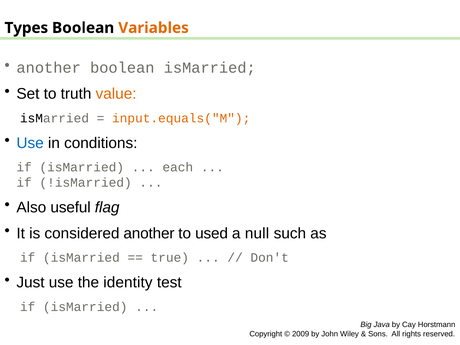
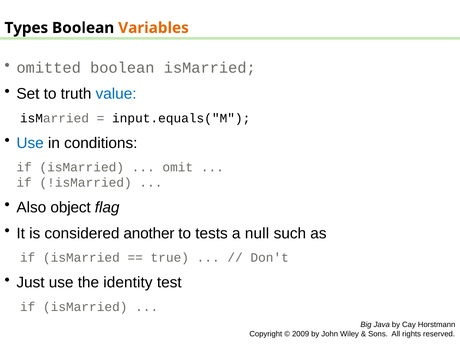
another: another -> omitted (49, 68)
value colour: orange -> blue (116, 94)
input.equals("M colour: orange -> black (181, 118)
each: each -> omit (178, 167)
useful: useful -> object (71, 207)
used: used -> tests (212, 233)
